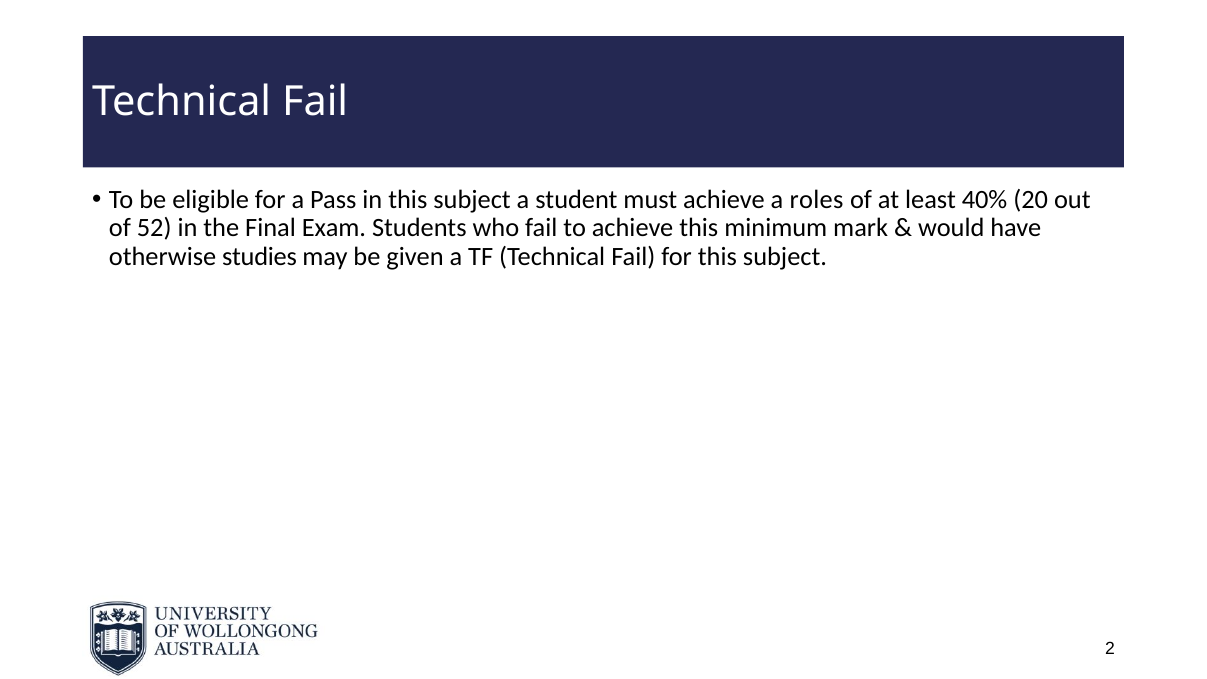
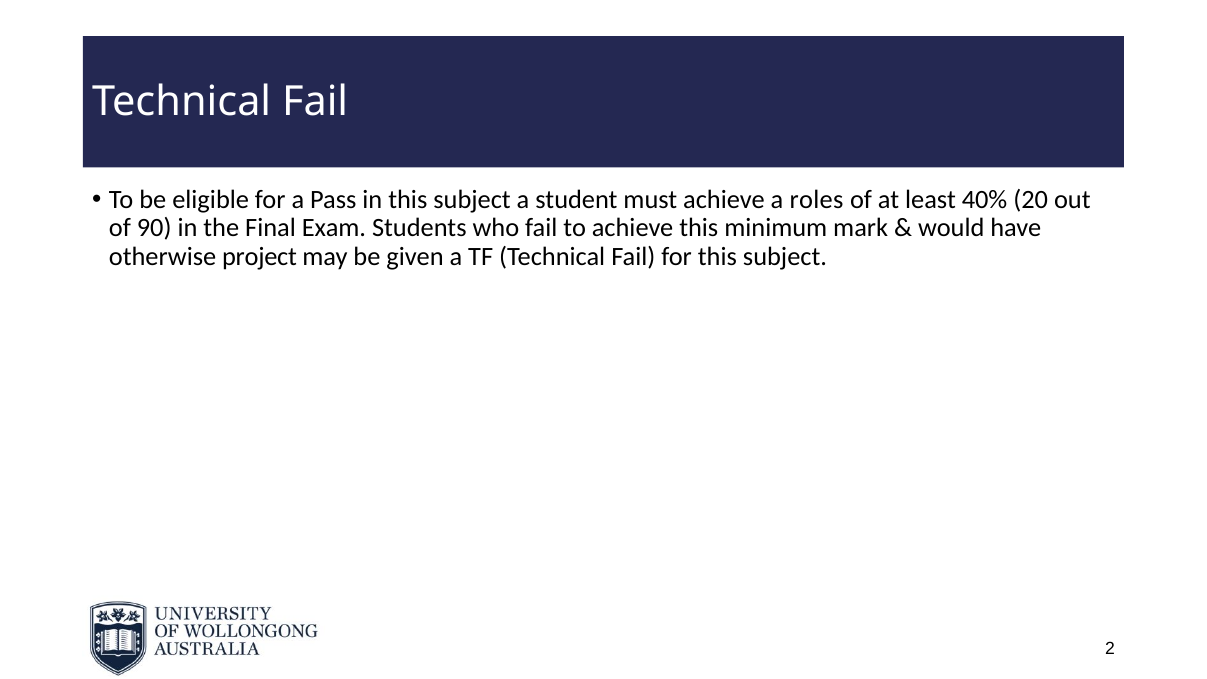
52: 52 -> 90 (154, 228)
studies: studies -> project (260, 256)
